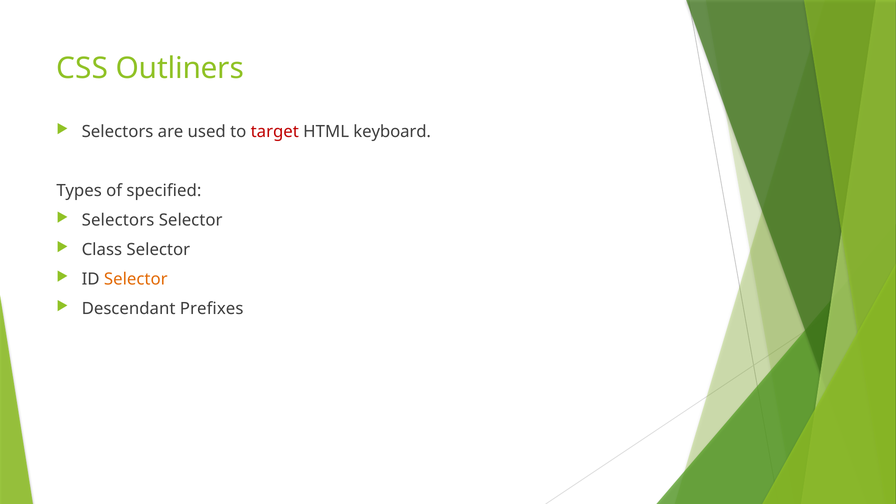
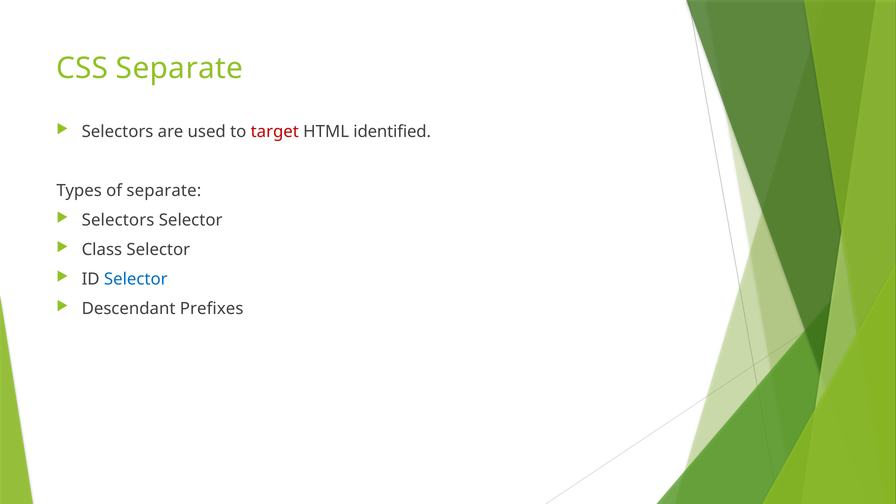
CSS Outliners: Outliners -> Separate (180, 68)
keyboard: keyboard -> identified (392, 132)
of specified: specified -> separate (164, 191)
Selector colour: orange -> blue (136, 279)
